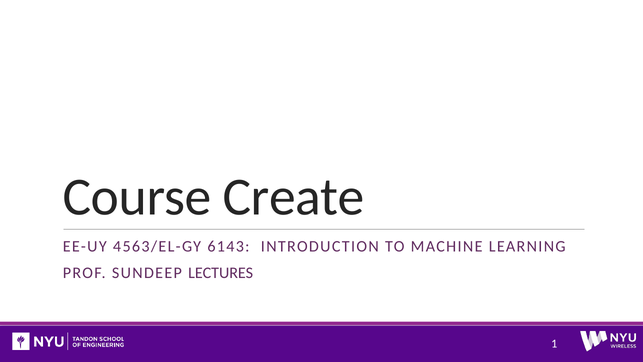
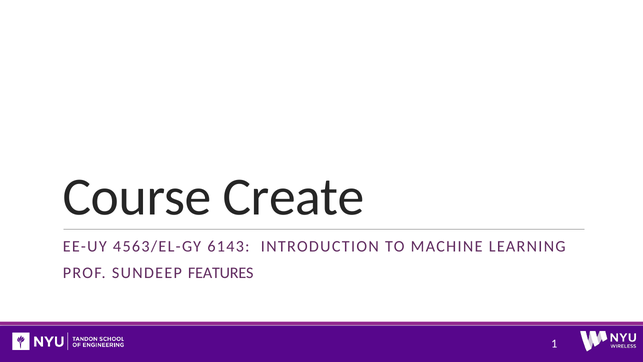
LECTURES: LECTURES -> FEATURES (221, 273)
